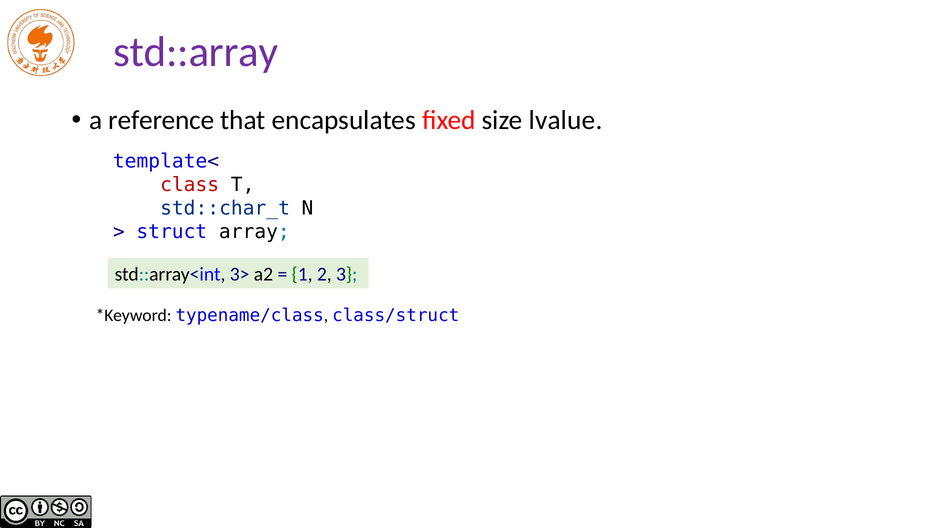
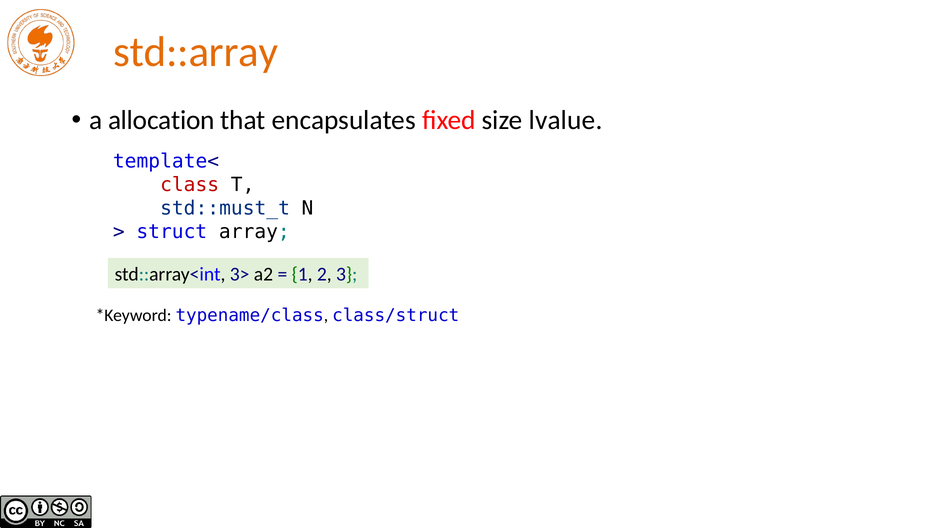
std::array colour: purple -> orange (196, 52)
reference: reference -> allocation (161, 120)
std::char_t: std::char_t -> std::must_t (225, 208)
